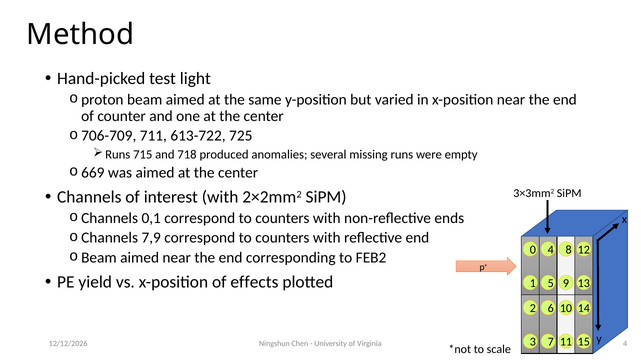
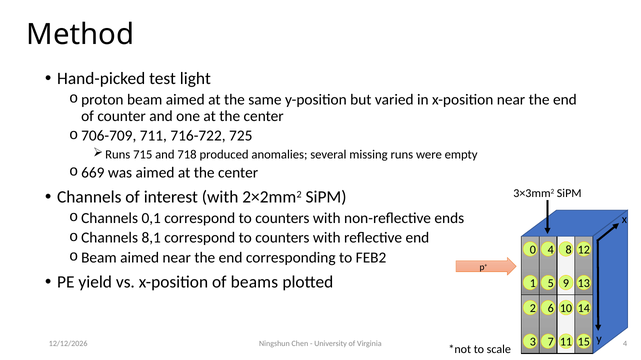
613-722: 613-722 -> 716-722 (198, 136)
7,9: 7,9 -> 8,1 (151, 238)
effects: effects -> beams (254, 283)
